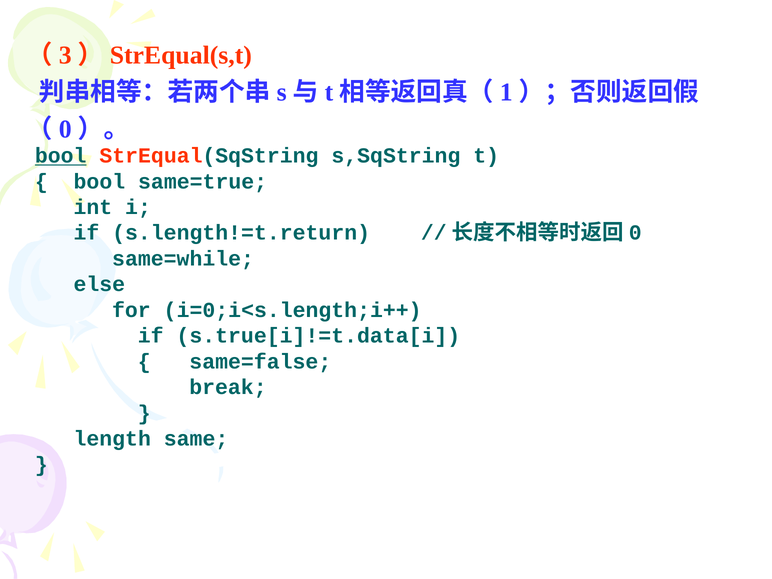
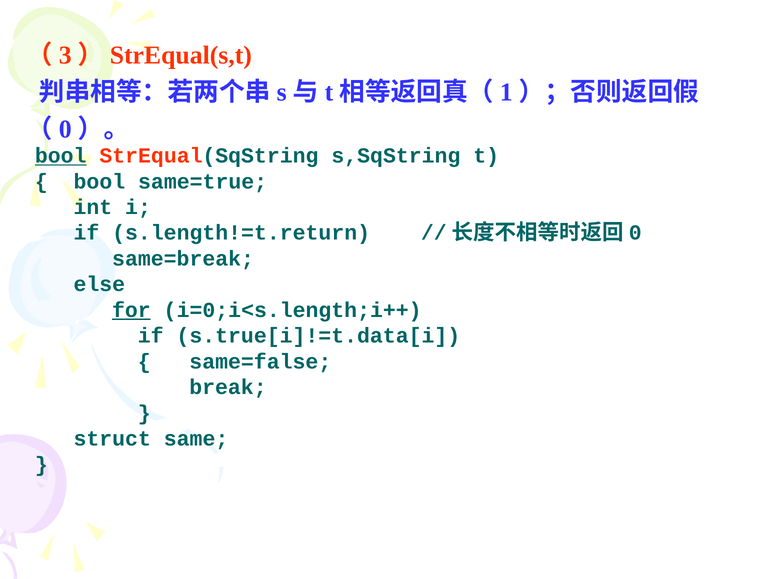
same=while: same=while -> same=break (183, 259)
for underline: none -> present (131, 310)
length: length -> struct (112, 439)
